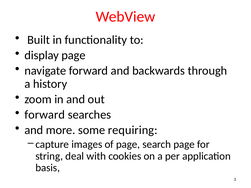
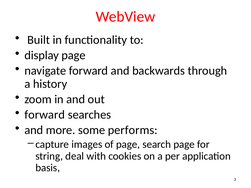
requiring: requiring -> performs (133, 130)
